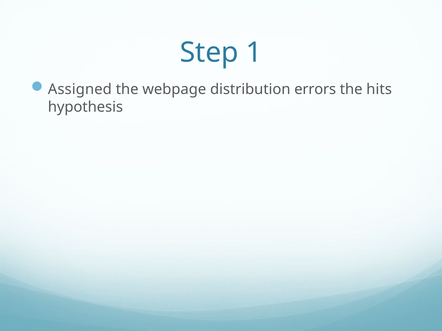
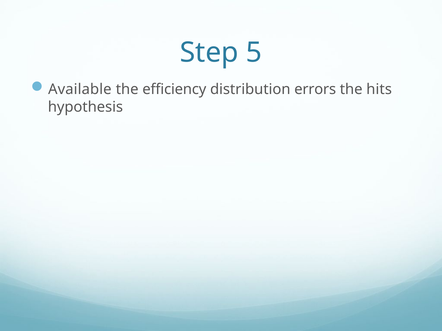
1: 1 -> 5 (254, 53)
Assigned: Assigned -> Available (80, 89)
webpage: webpage -> efficiency (174, 89)
